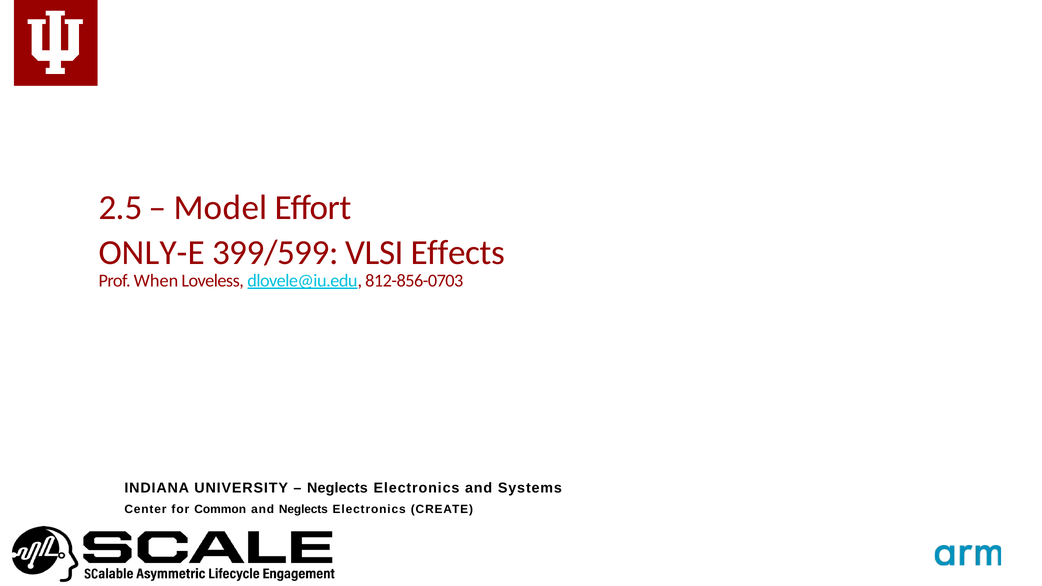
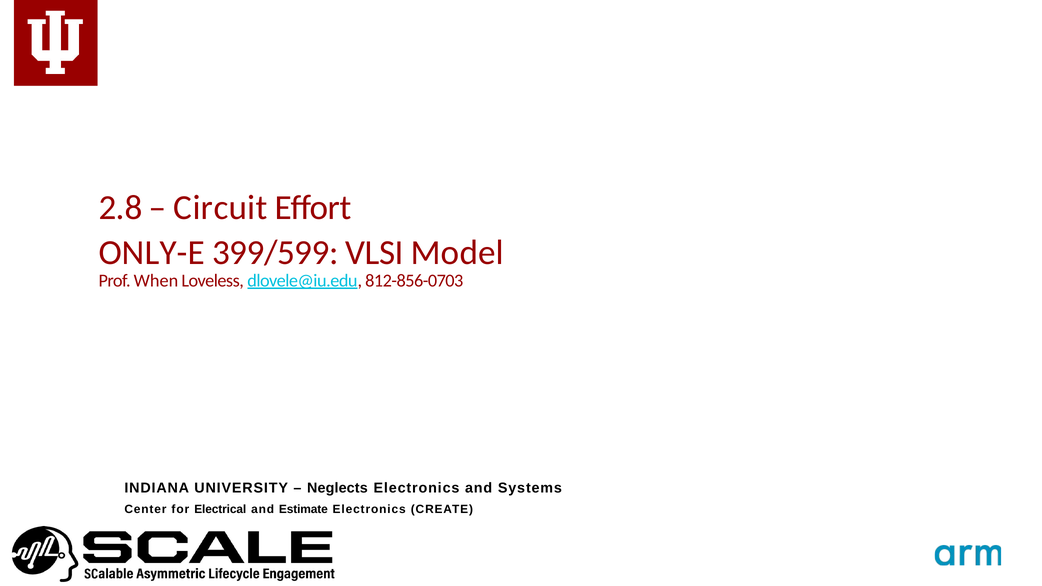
2.5: 2.5 -> 2.8 (120, 207)
Model: Model -> Circuit (221, 207)
Effects: Effects -> Model (457, 253)
Common: Common -> Electrical (220, 510)
and Neglects: Neglects -> Estimate (303, 510)
